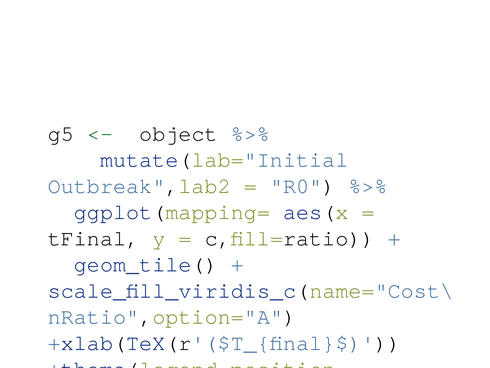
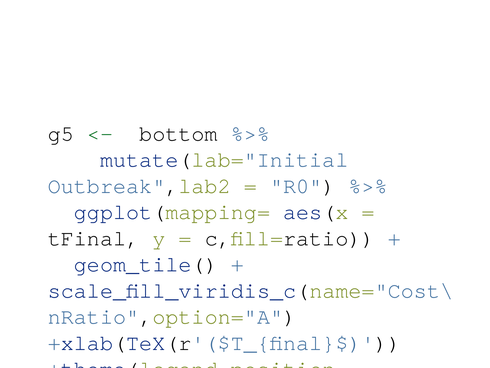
object: object -> bottom (178, 133)
